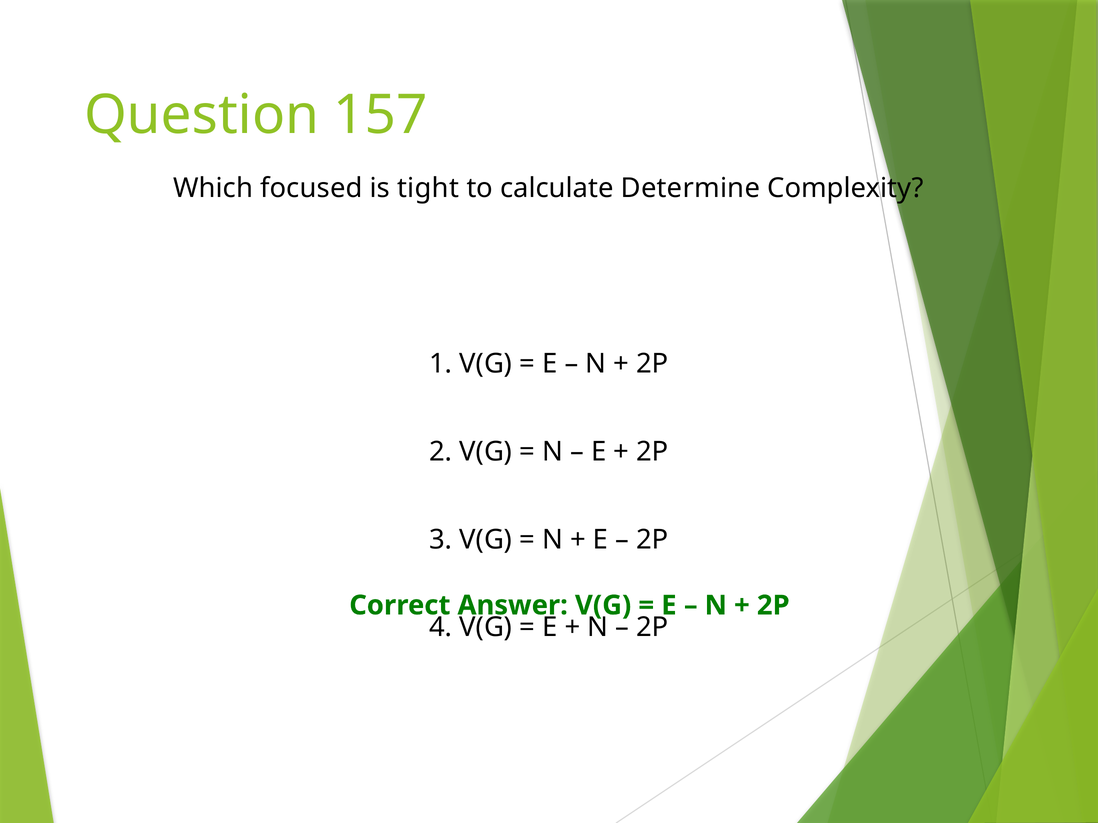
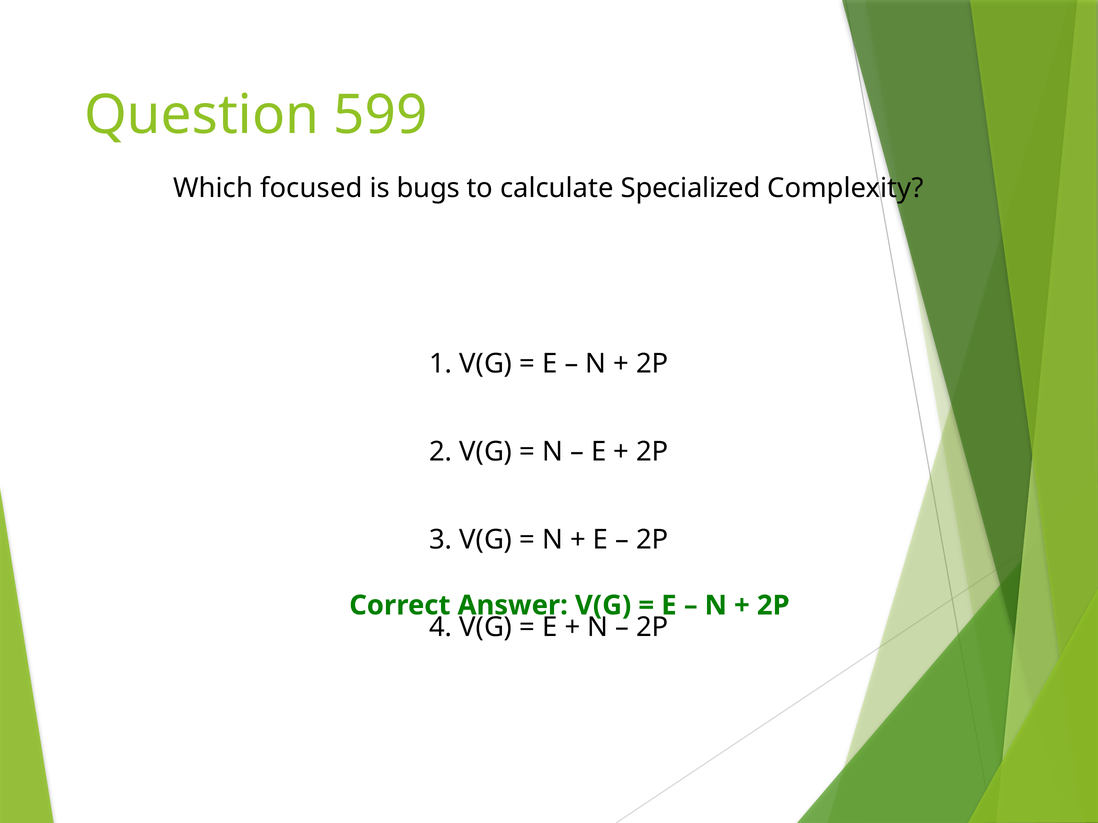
157: 157 -> 599 (380, 115)
tight: tight -> bugs (428, 188)
Determine: Determine -> Specialized (691, 188)
